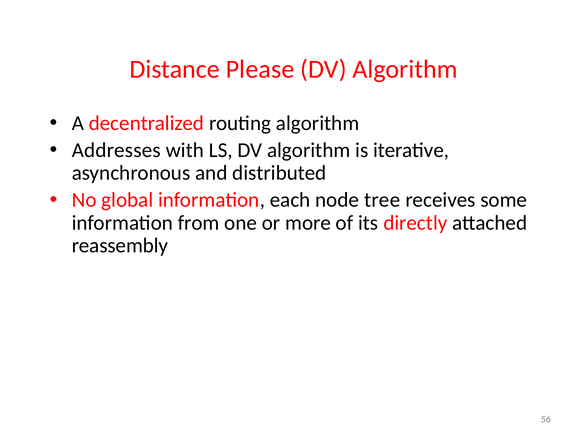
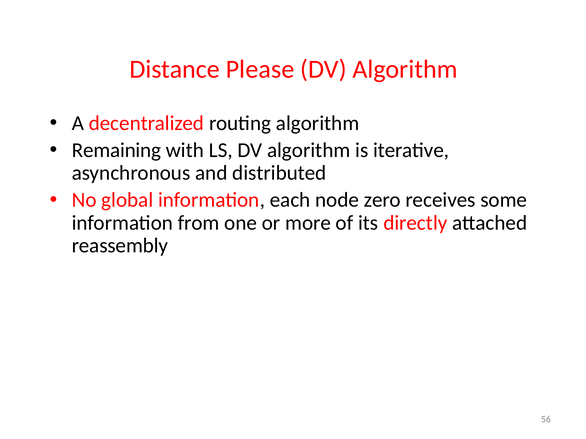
Addresses: Addresses -> Remaining (116, 150)
tree: tree -> zero (382, 200)
